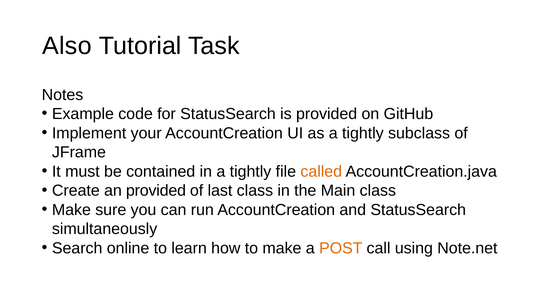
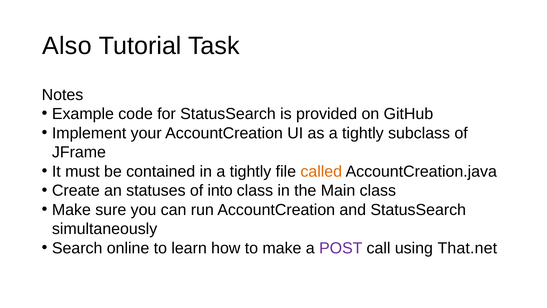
an provided: provided -> statuses (156, 190)
last: last -> into (220, 190)
POST colour: orange -> purple (341, 248)
Note.net: Note.net -> That.net (467, 248)
